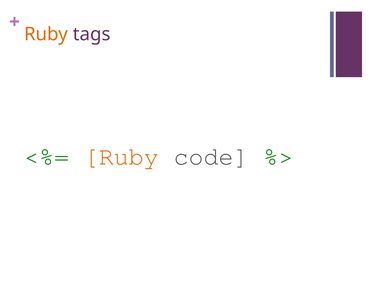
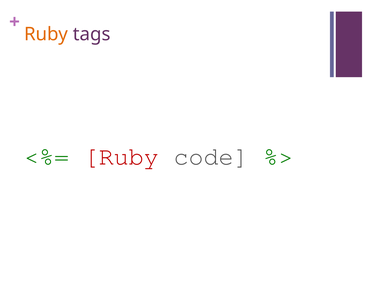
Ruby colour: orange -> red (121, 156)
